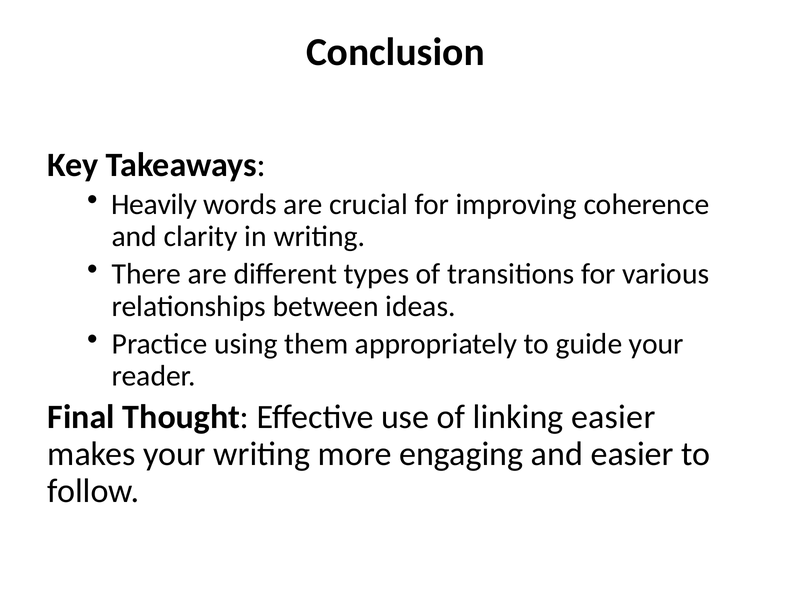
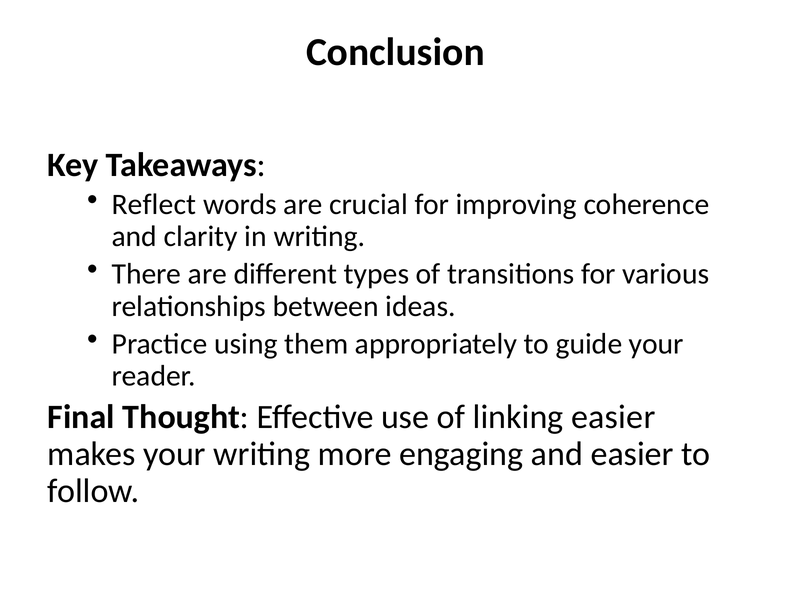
Heavily: Heavily -> Reflect (154, 205)
